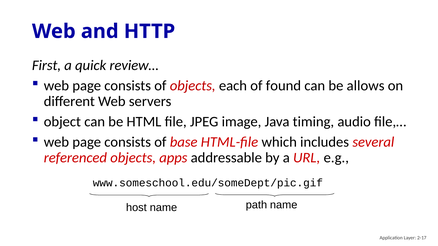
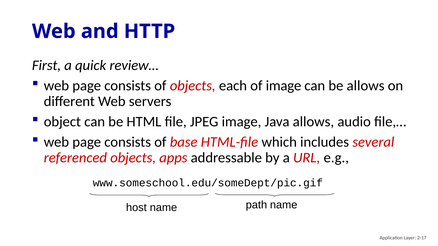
of found: found -> image (284, 86)
Java timing: timing -> allows (313, 122)
